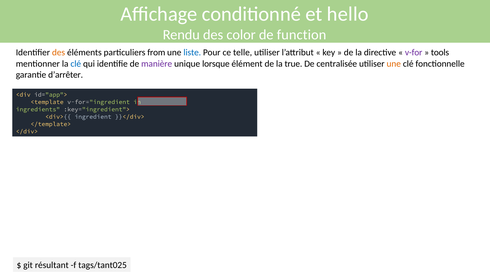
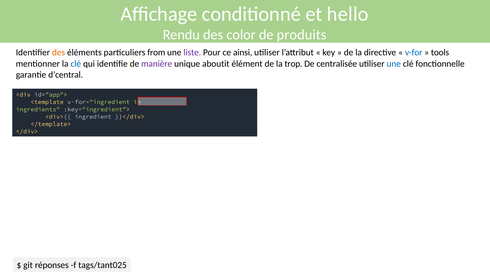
function: function -> produits (302, 35)
liste colour: blue -> purple (192, 53)
telle: telle -> ainsi (243, 53)
v-for colour: purple -> blue (414, 53)
lorsque: lorsque -> aboutit (216, 64)
true: true -> trop (293, 64)
une colour: orange -> blue (394, 64)
d’arrêter: d’arrêter -> d’central (66, 75)
résultant: résultant -> réponses (52, 265)
